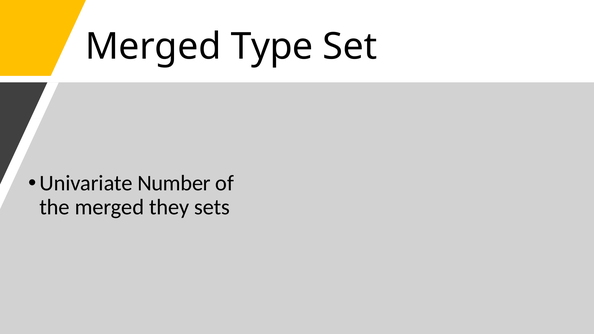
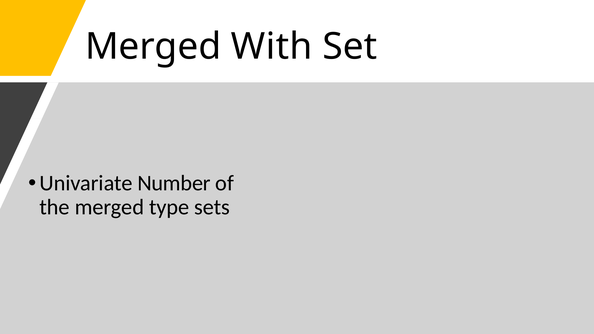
Type: Type -> With (272, 47)
they: they -> type (169, 207)
